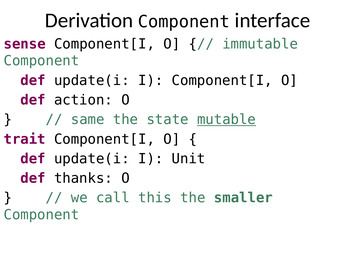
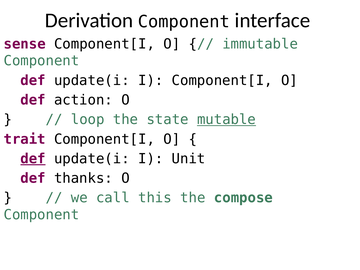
same: same -> loop (88, 120)
def underline: none -> present (33, 159)
smaller: smaller -> compose (243, 198)
